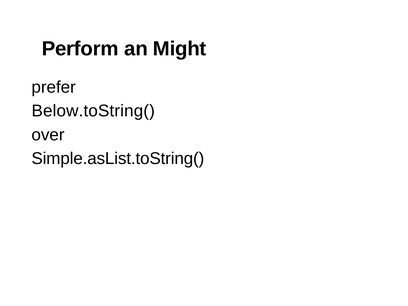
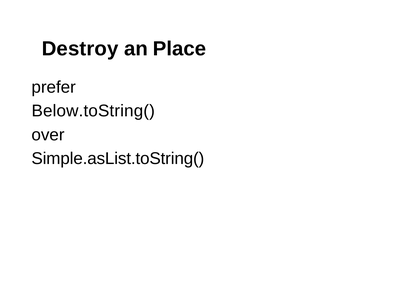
Perform: Perform -> Destroy (80, 49)
Might: Might -> Place (180, 49)
